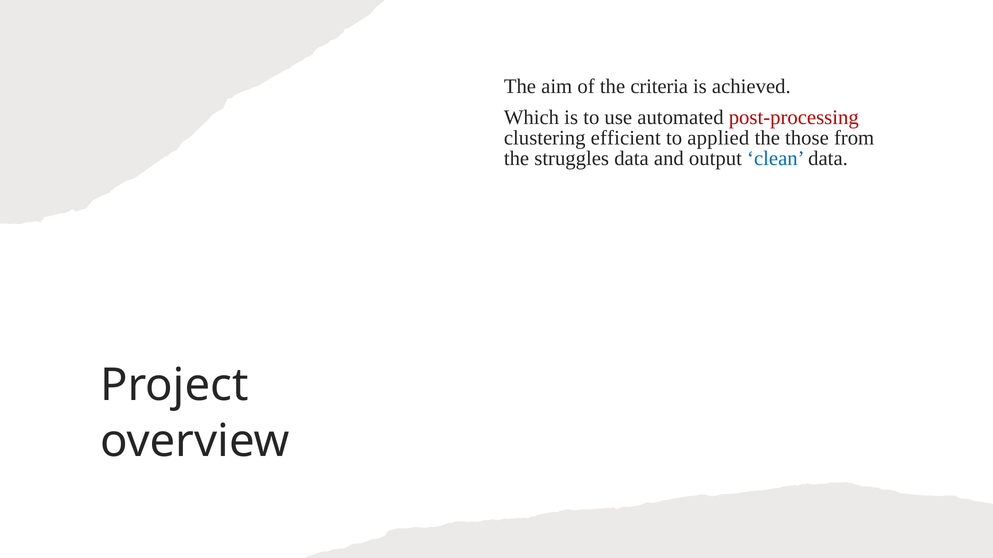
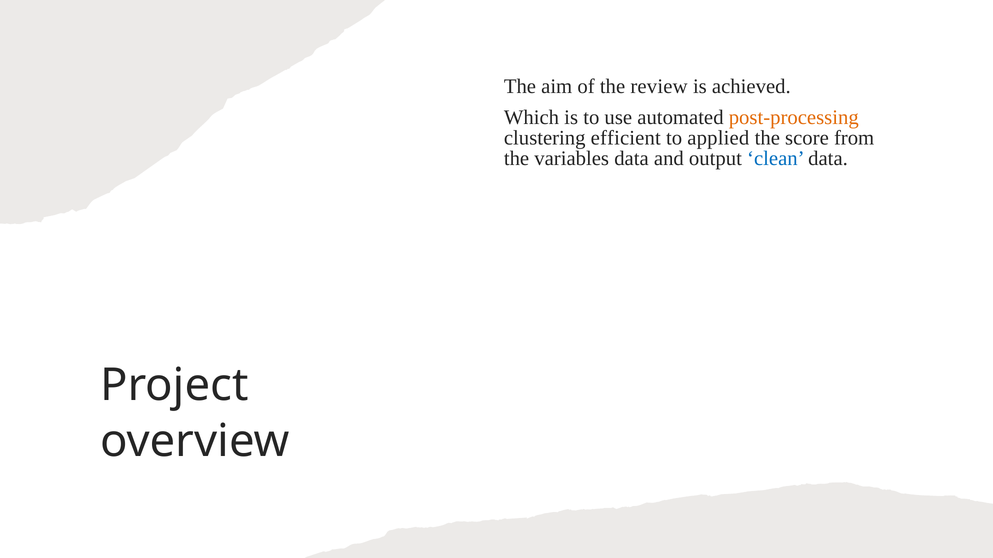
criteria: criteria -> review (659, 86)
post-processing colour: red -> orange (794, 117)
those: those -> score (807, 138)
struggles: struggles -> variables (572, 159)
